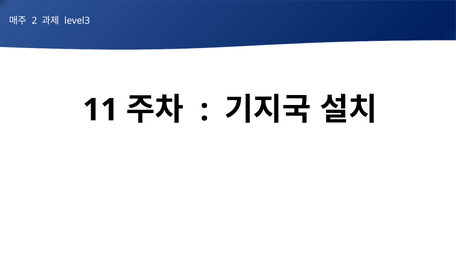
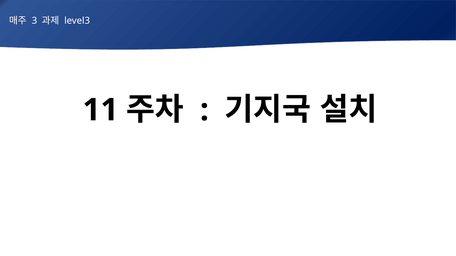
2: 2 -> 3 (34, 21)
